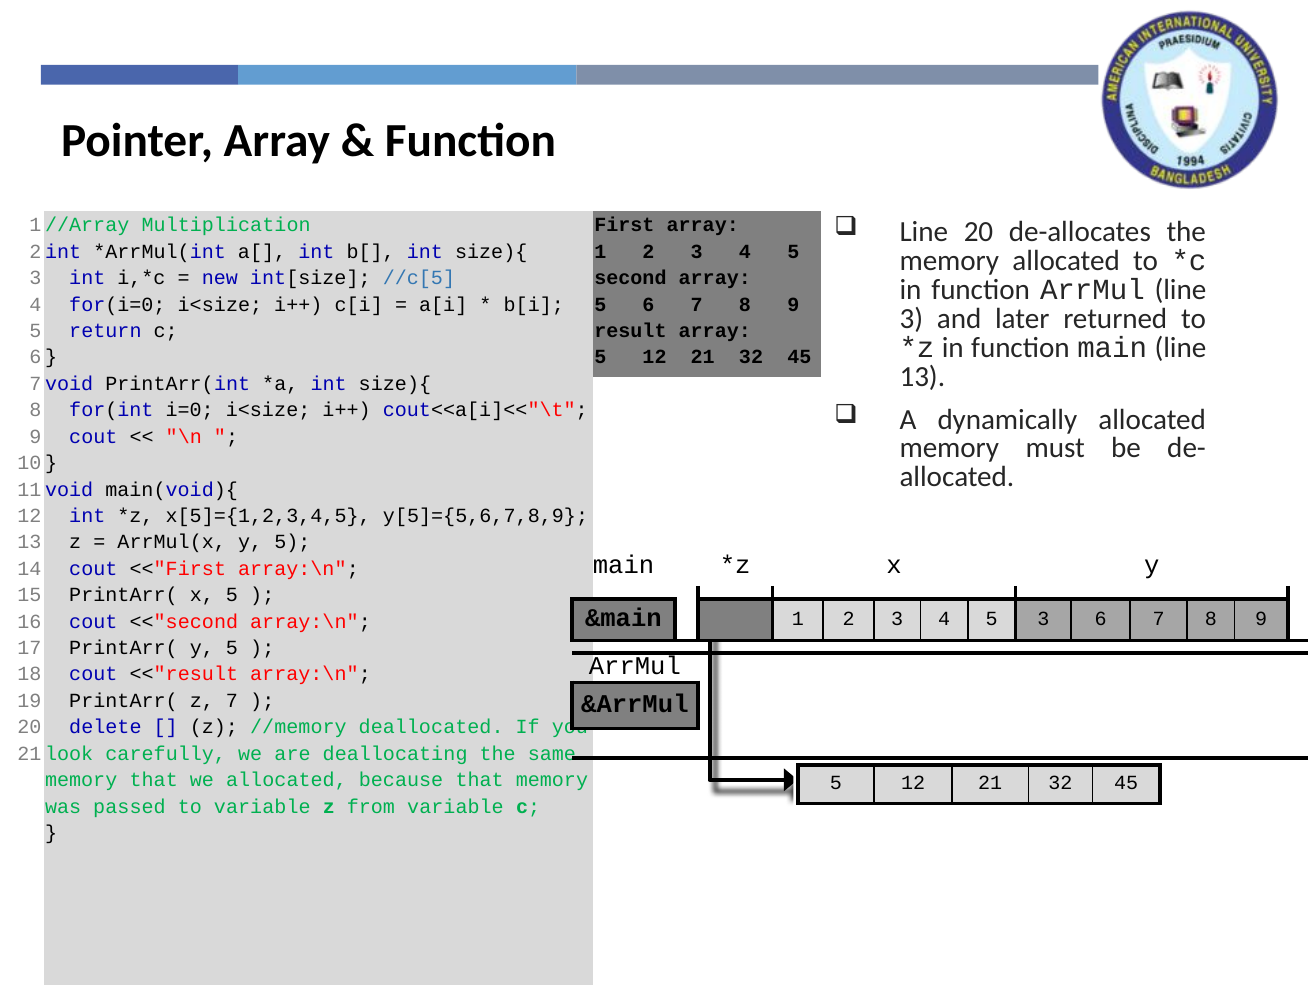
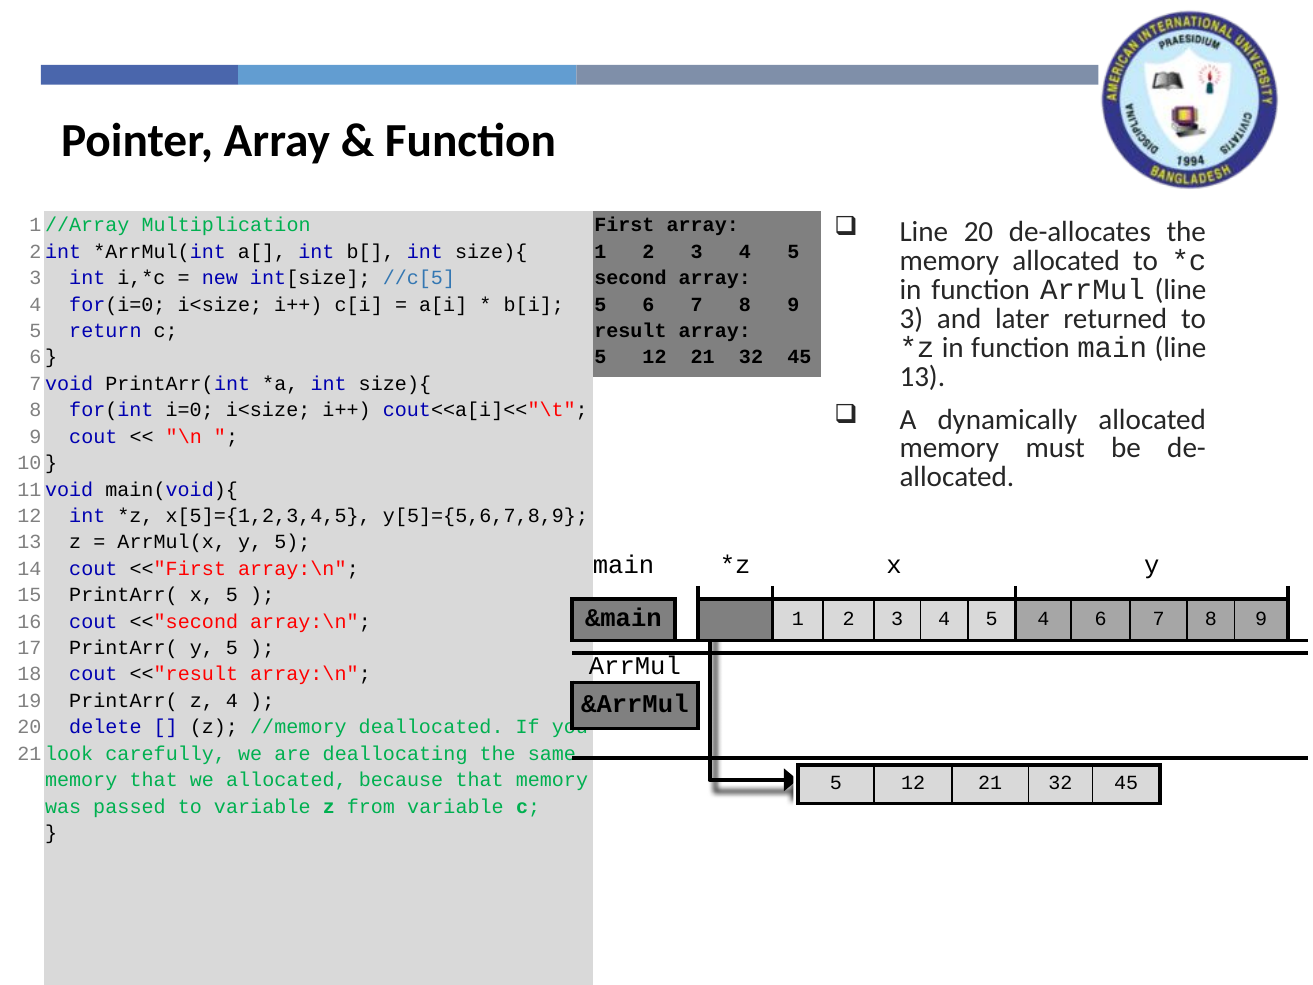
5 3: 3 -> 4 (1043, 618)
z 7: 7 -> 4 (232, 701)
